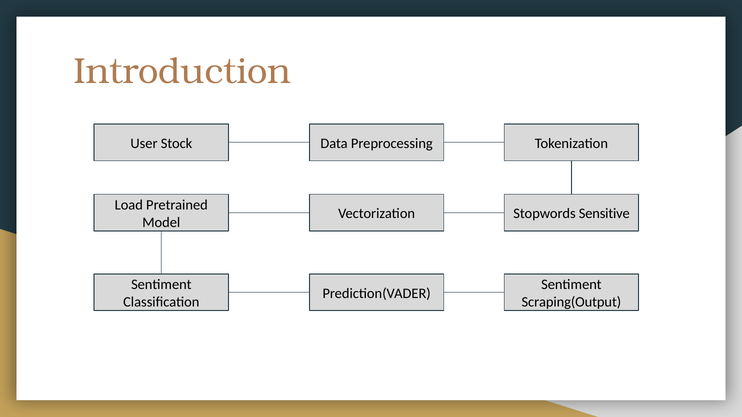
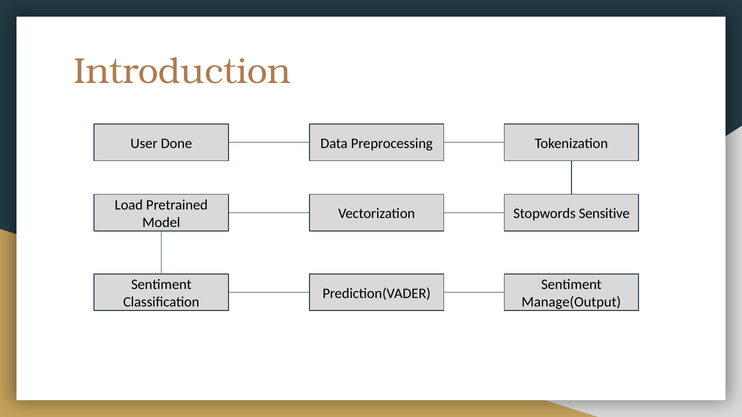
Stock: Stock -> Done (176, 143)
Scraping(Output: Scraping(Output -> Manage(Output (571, 302)
